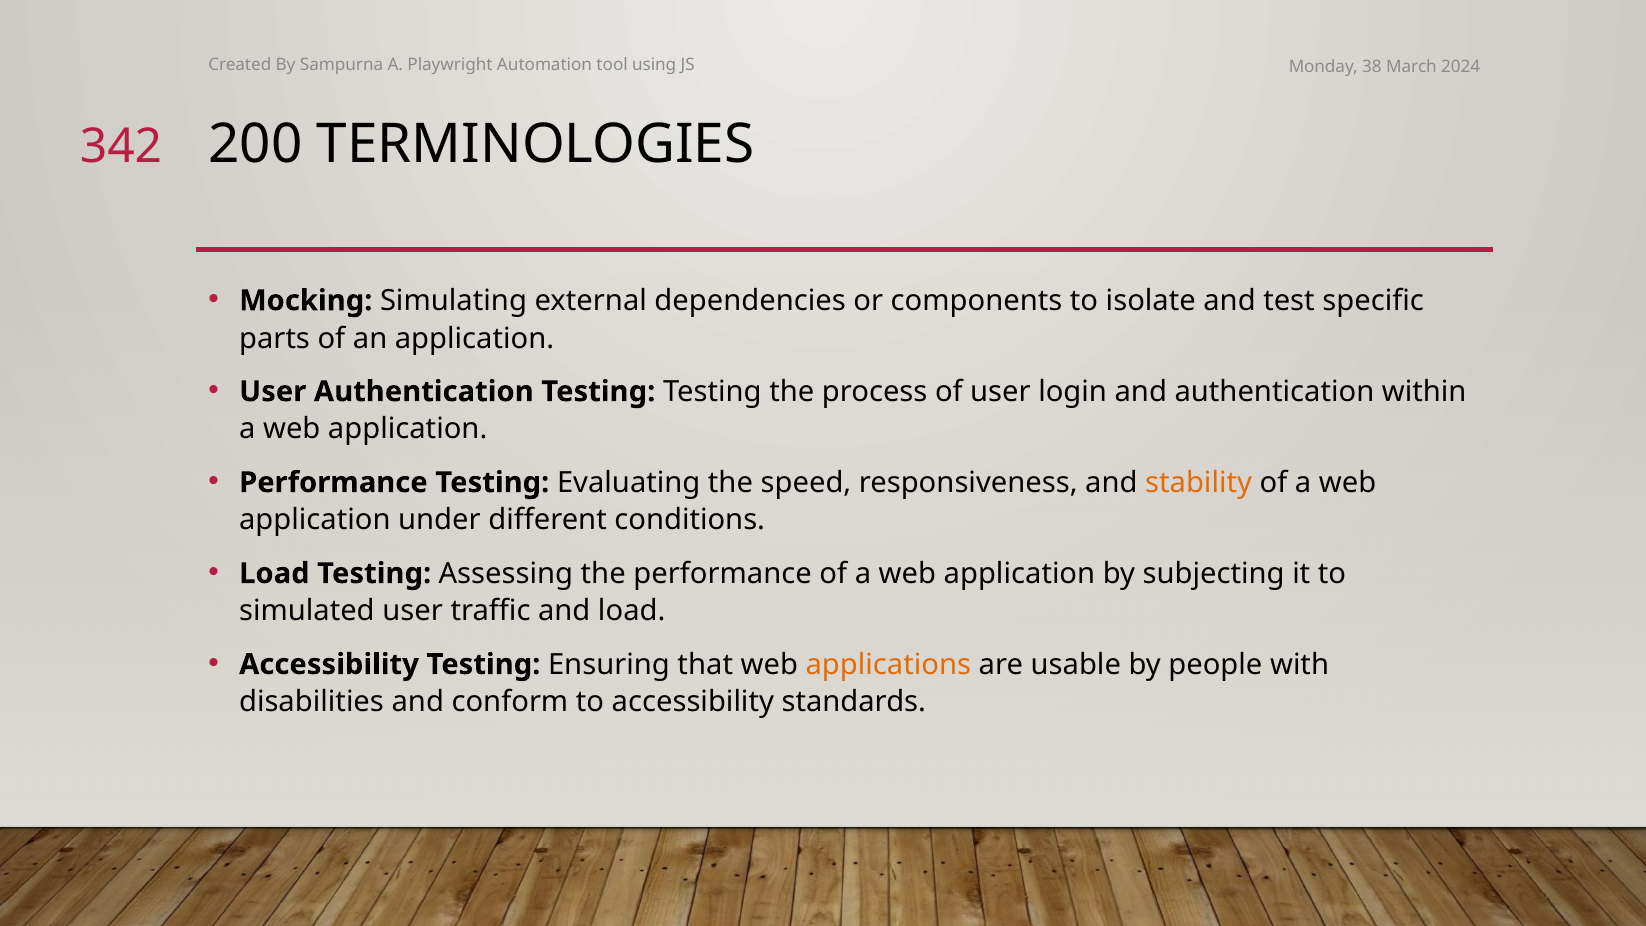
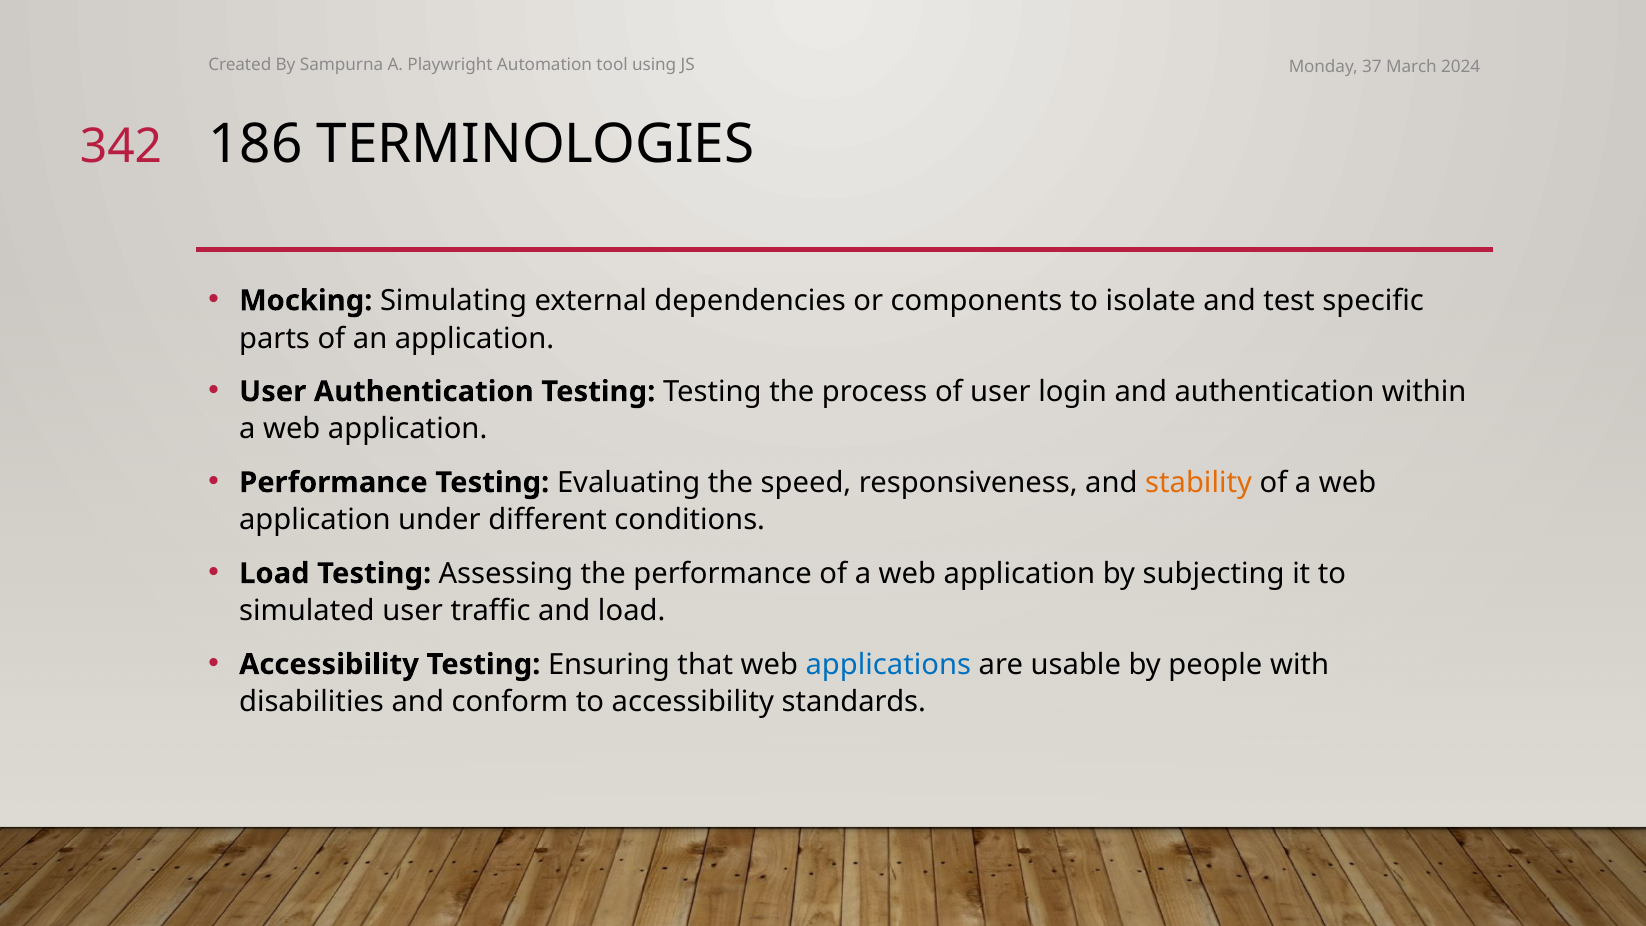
38: 38 -> 37 (1372, 67)
200: 200 -> 186 (255, 144)
applications colour: orange -> blue (888, 664)
